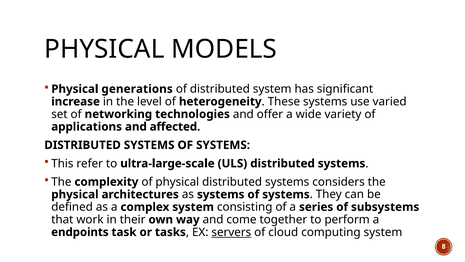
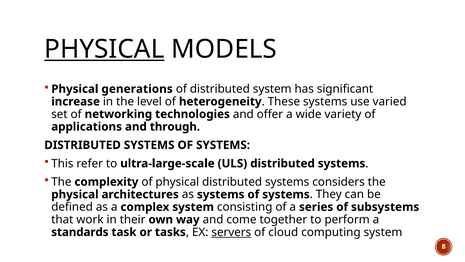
PHYSICAL underline: none -> present (104, 49)
affected: affected -> through (175, 127)
endpoints: endpoints -> standards (80, 232)
